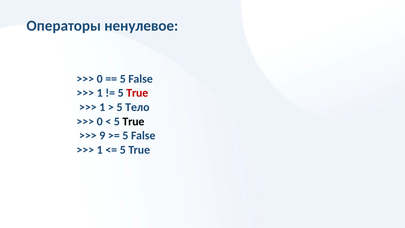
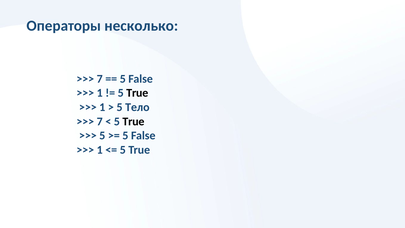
ненулевое: ненулевое -> несколько (141, 26)
0: 0 -> 7 (100, 79)
True colour: red -> black (137, 93)
0: 0 -> 7 (100, 121)
9: 9 -> 5 (102, 136)
